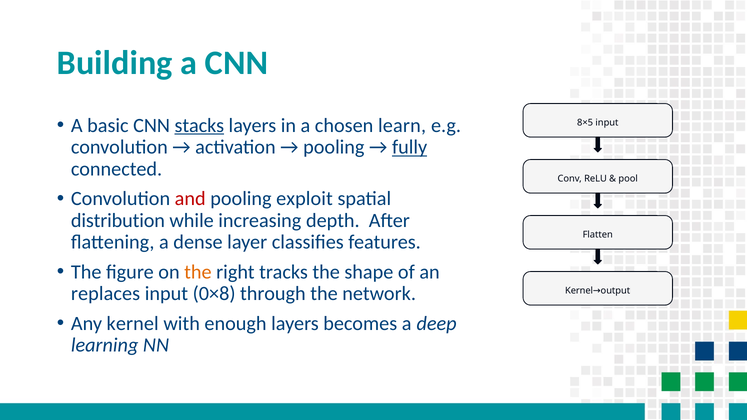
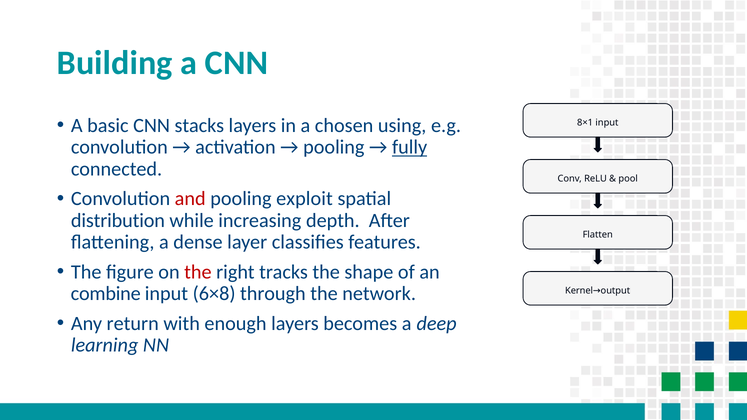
stacks underline: present -> none (199, 125)
learn: learn -> using (402, 125)
8×5: 8×5 -> 8×1 (585, 123)
the colour: orange -> red (198, 272)
replaces: replaces -> combine (106, 294)
0×8: 0×8 -> 6×8 (214, 294)
Any kernel: kernel -> return (133, 323)
